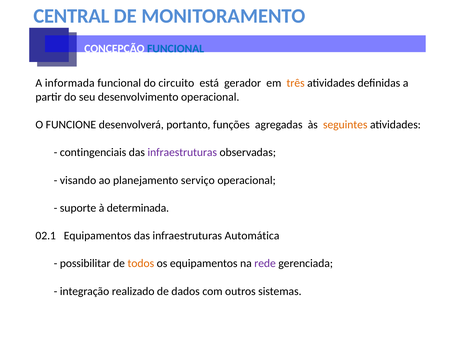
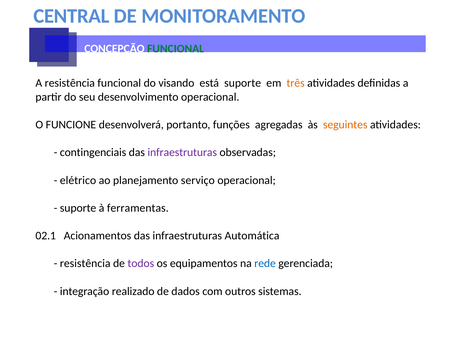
FUNCIONAL colour: blue -> green (176, 49)
A informada: informada -> resistência (70, 83)
circuito: circuito -> visando (176, 83)
está gerador: gerador -> suporte (243, 83)
visando: visando -> elétrico (78, 180)
determinada: determinada -> ferramentas (138, 208)
02.1 Equipamentos: Equipamentos -> Acionamentos (98, 236)
possibilitar: possibilitar -> resistência (85, 264)
todos colour: orange -> purple (141, 264)
rede colour: purple -> blue (265, 264)
